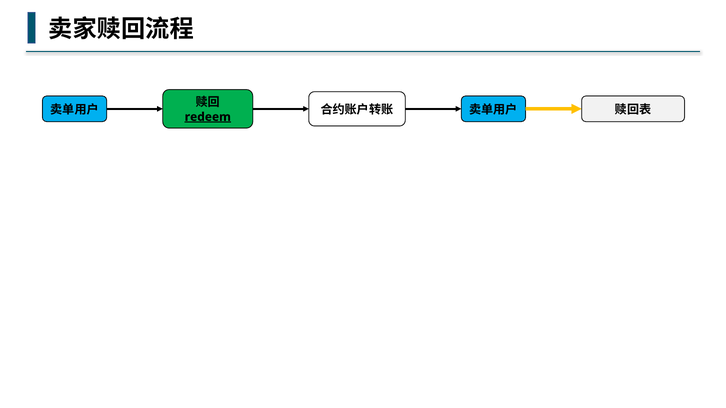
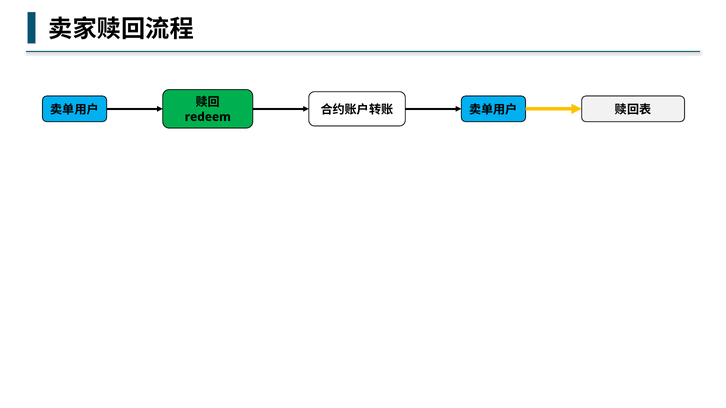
redeem underline: present -> none (208, 117)
